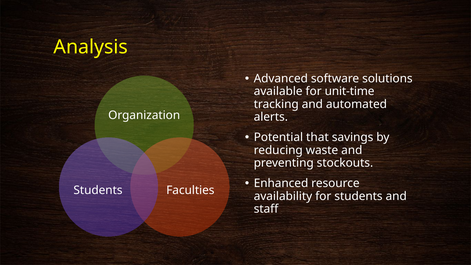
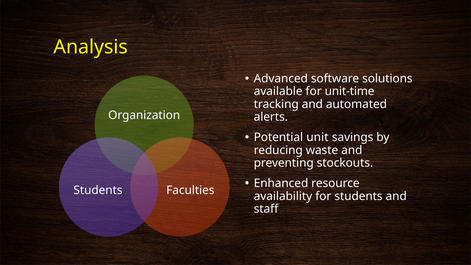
that: that -> unit (317, 137)
